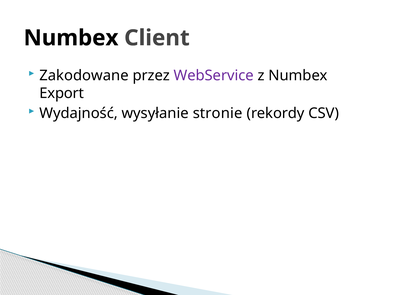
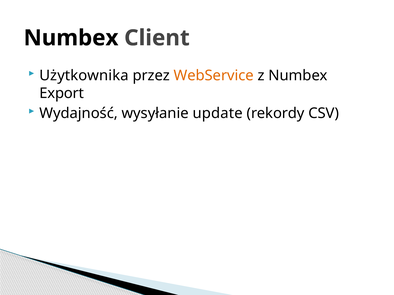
Zakodowane: Zakodowane -> Użytkownika (84, 76)
WebService colour: purple -> orange (214, 76)
stronie: stronie -> update (218, 113)
